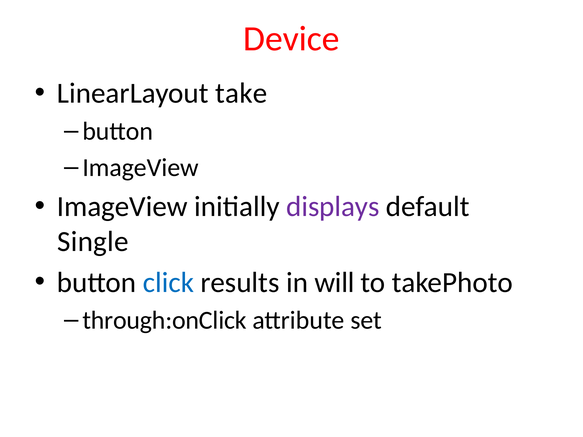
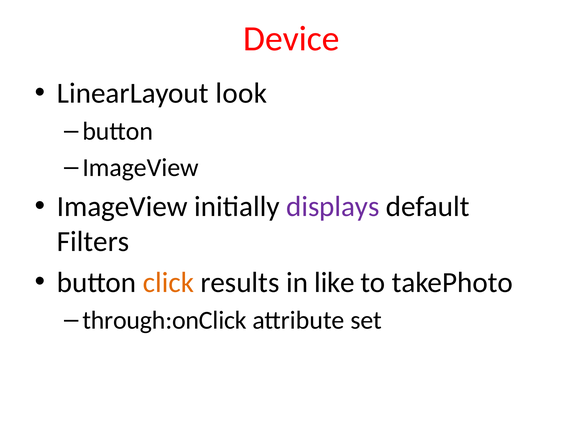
take: take -> look (241, 93)
Single: Single -> Filters (93, 242)
click colour: blue -> orange (168, 283)
will: will -> like (334, 283)
